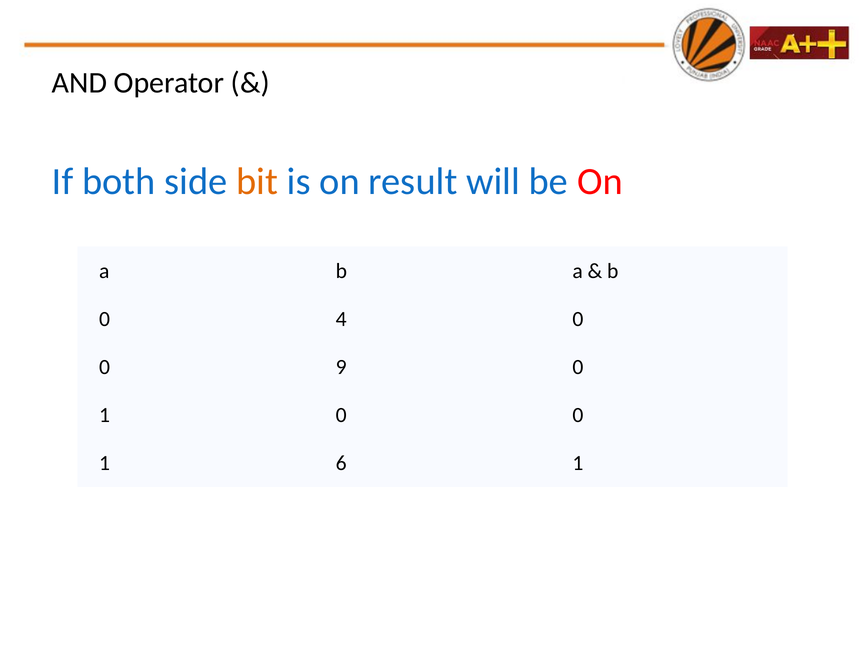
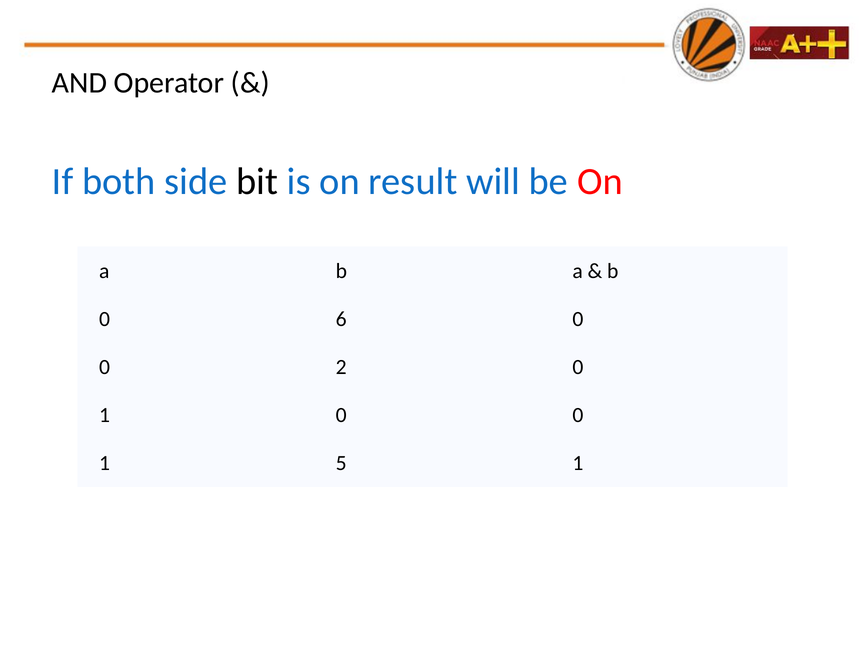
bit colour: orange -> black (257, 181)
4: 4 -> 6 (341, 319)
9: 9 -> 2 (341, 367)
6: 6 -> 5 (341, 463)
